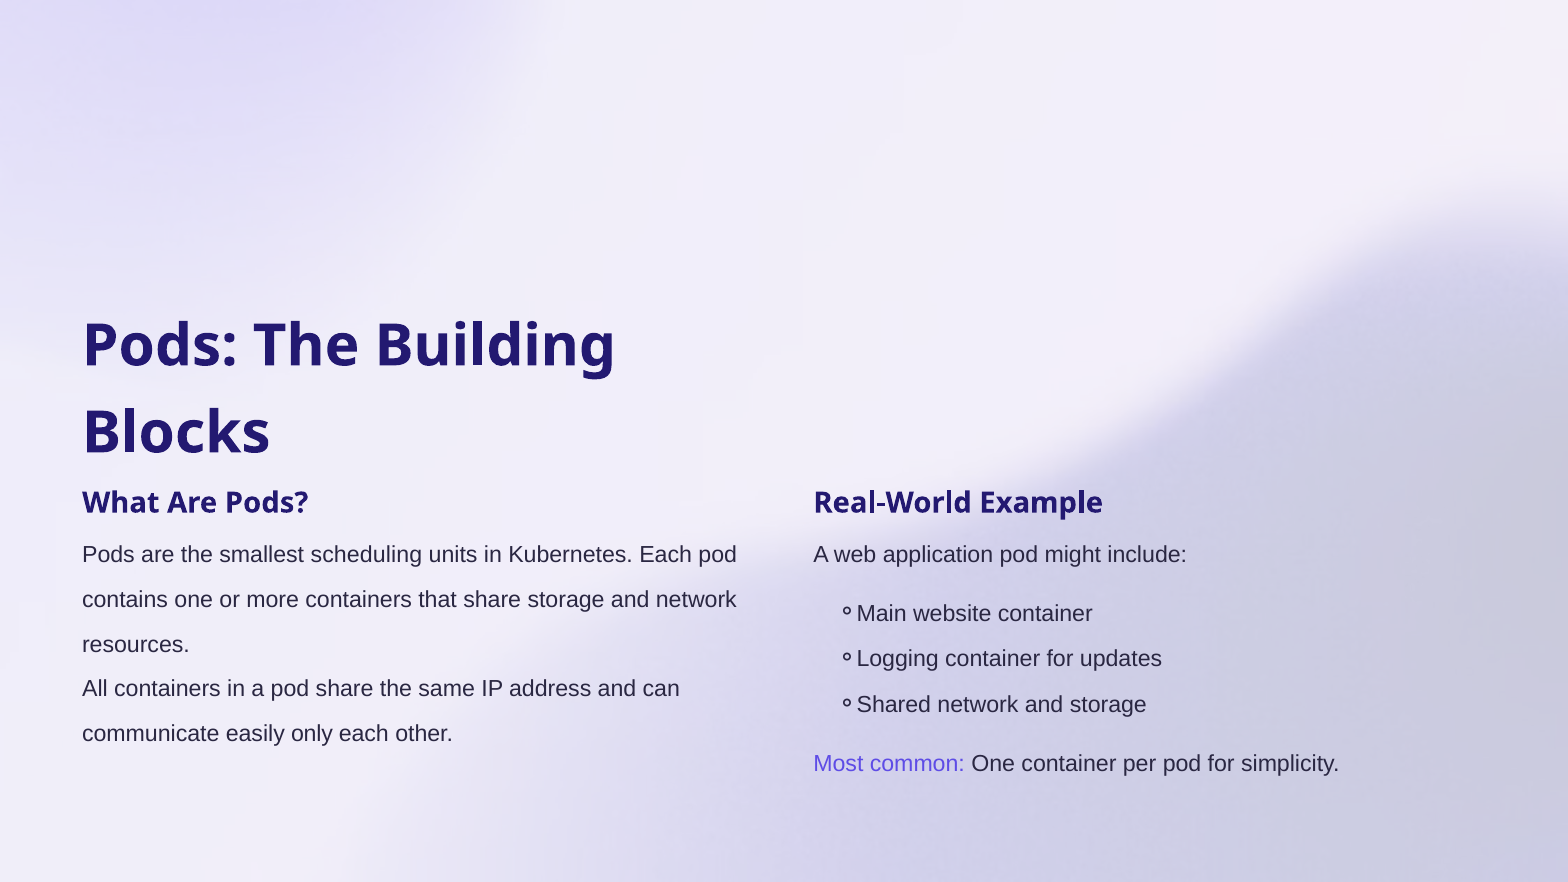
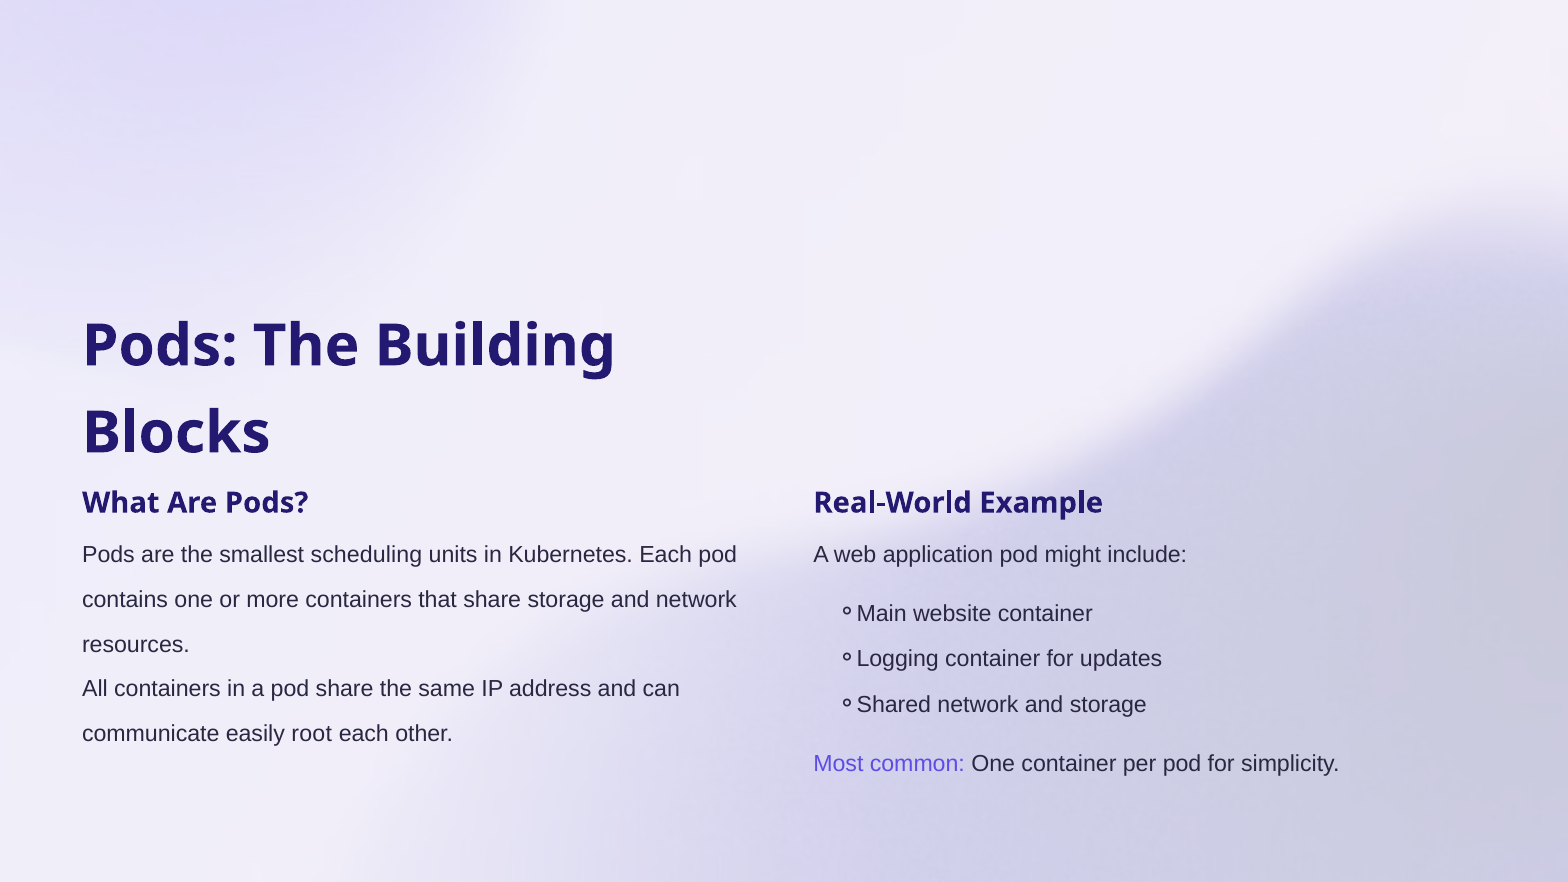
only: only -> root (312, 734)
